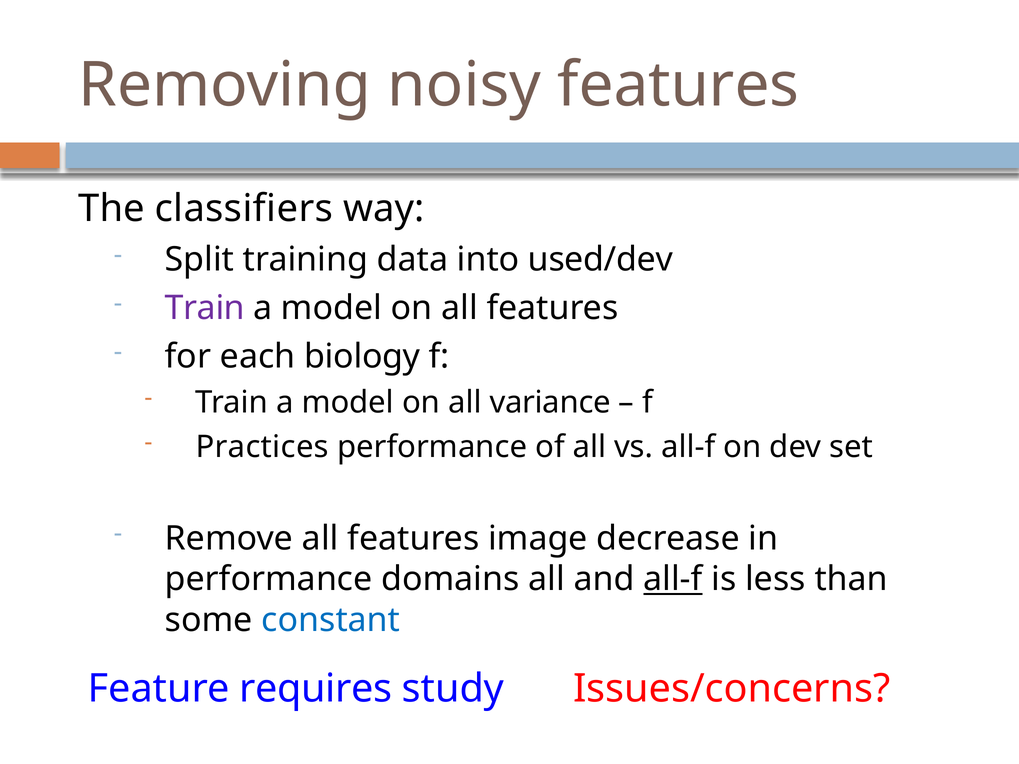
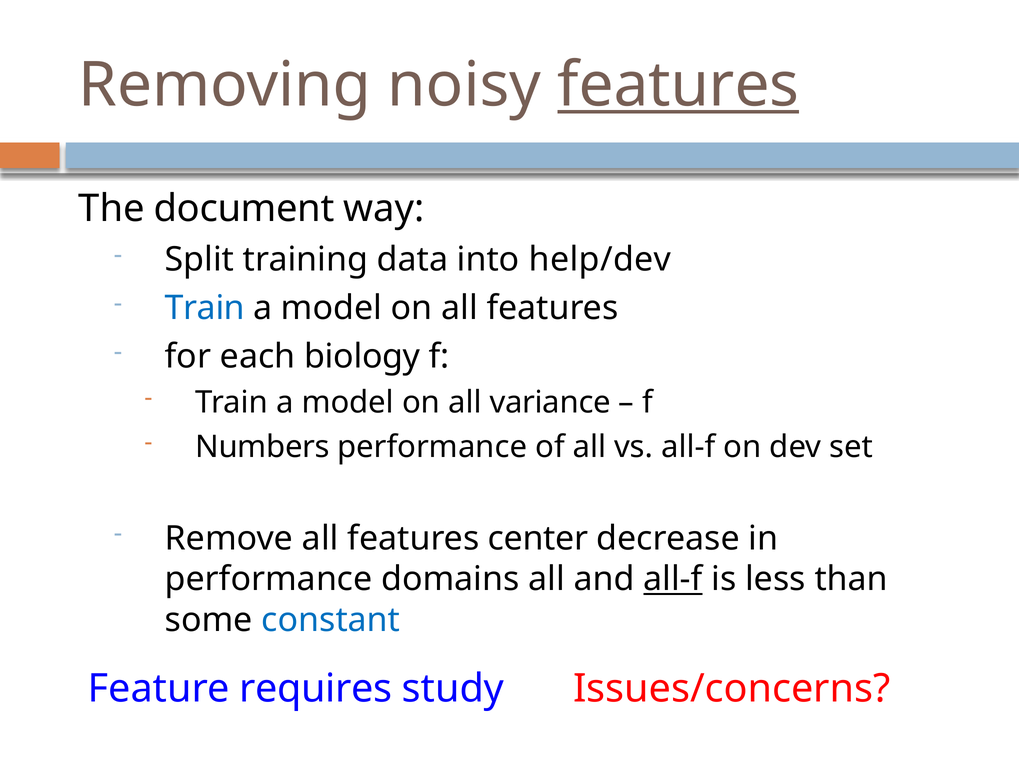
features underline: none -> present (678, 85)
classifiers: classifiers -> document (244, 209)
used/dev: used/dev -> help/dev (600, 260)
Train colour: purple -> blue (205, 308)
Practices: Practices -> Numbers (262, 447)
image: image -> center (538, 539)
